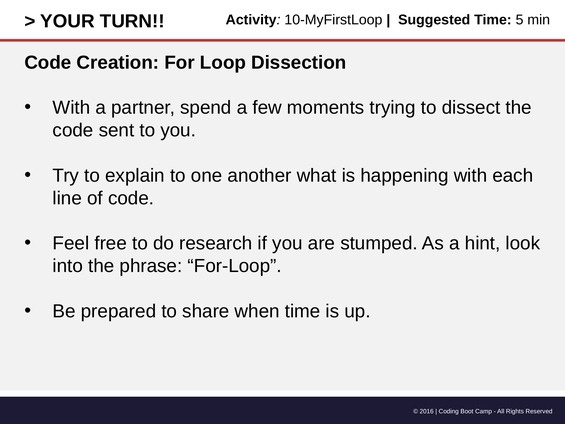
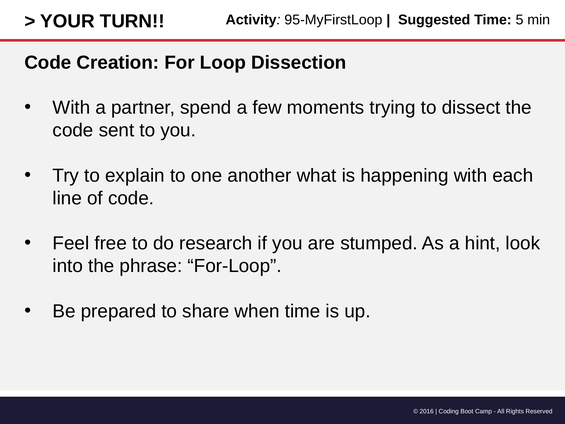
10-MyFirstLoop: 10-MyFirstLoop -> 95-MyFirstLoop (333, 20)
